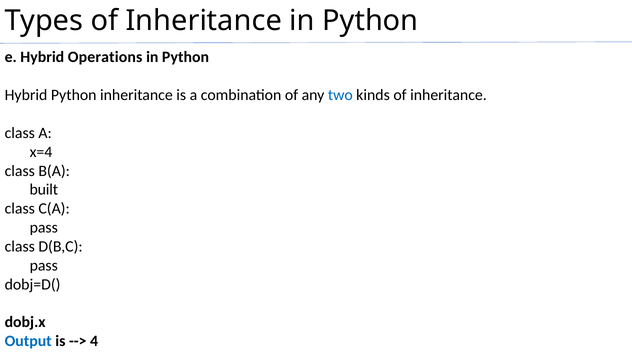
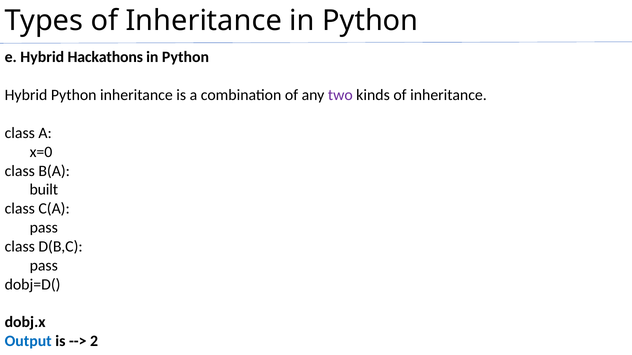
Operations: Operations -> Hackathons (105, 57)
two colour: blue -> purple (340, 95)
x=4: x=4 -> x=0 (41, 152)
4: 4 -> 2 (94, 342)
